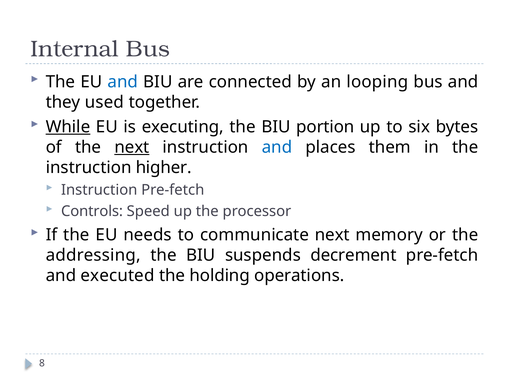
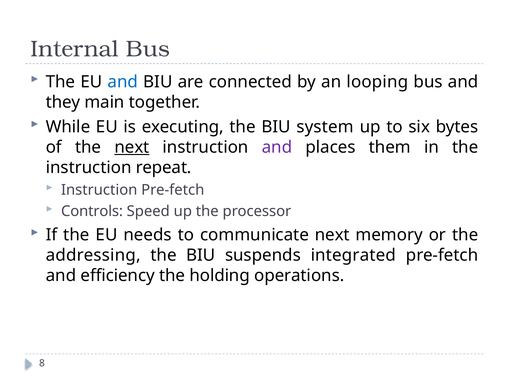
used: used -> main (104, 102)
While underline: present -> none (68, 127)
portion: portion -> system (325, 127)
and colour: blue -> purple (277, 147)
higher: higher -> repeat (164, 167)
decrement: decrement -> integrated (353, 255)
executed: executed -> efficiency (118, 275)
